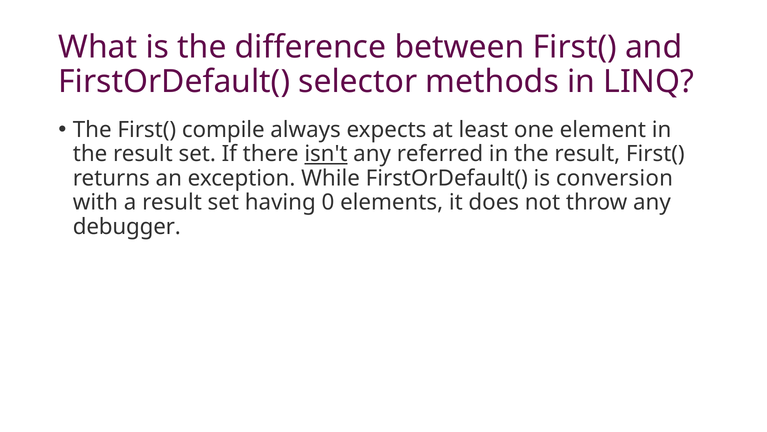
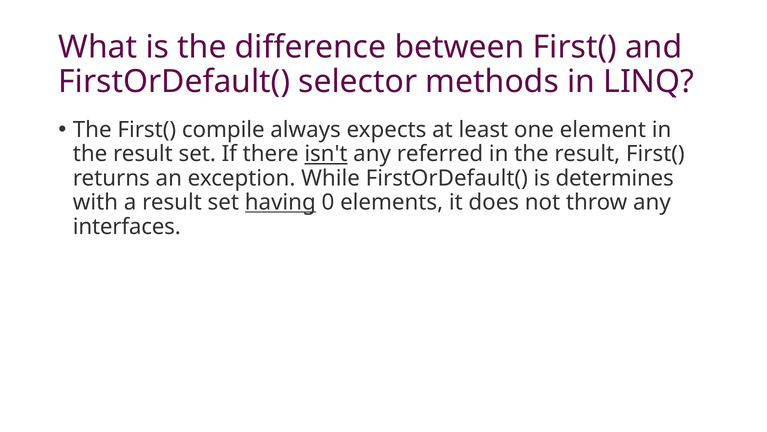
conversion: conversion -> determines (615, 178)
having underline: none -> present (280, 202)
debugger: debugger -> interfaces (127, 226)
